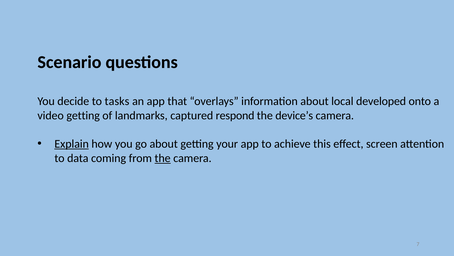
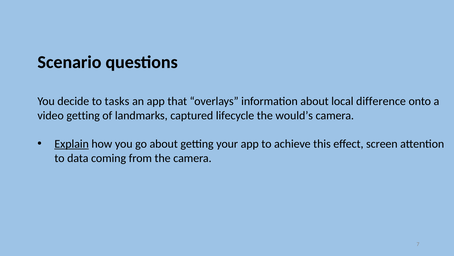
developed: developed -> difference (381, 101)
respond: respond -> lifecycle (235, 115)
device’s: device’s -> would’s (294, 115)
the underline: present -> none (163, 158)
